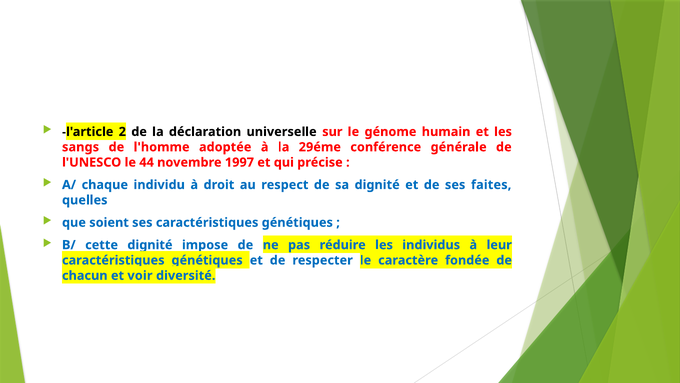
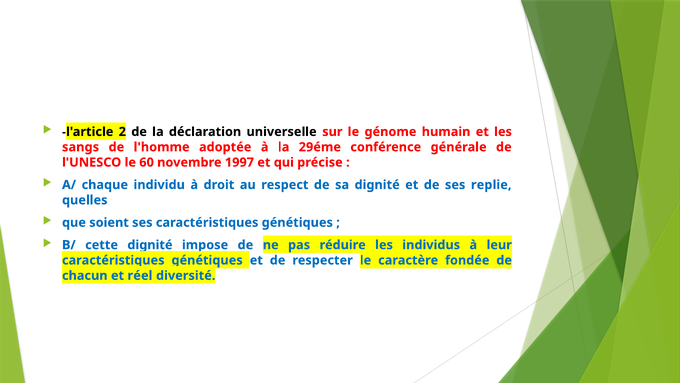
44: 44 -> 60 (147, 162)
faites: faites -> replie (491, 185)
voir: voir -> réel (140, 275)
